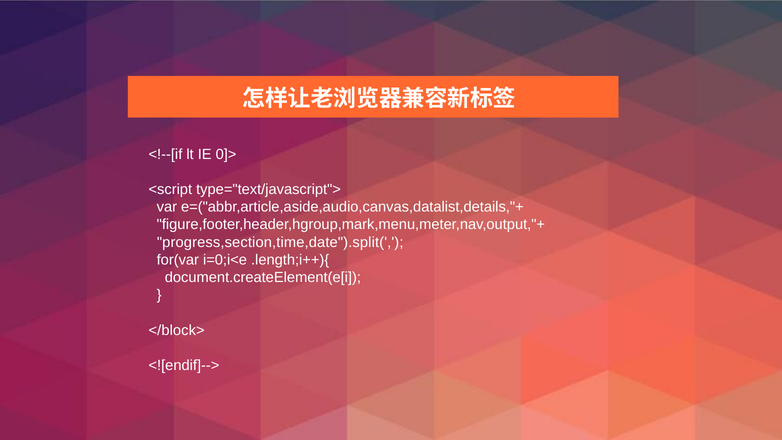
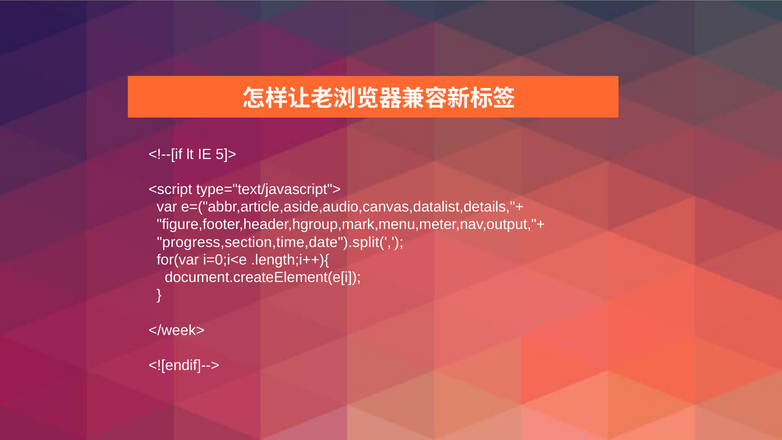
0]>: 0]> -> 5]> (226, 154)
</block>: </block> -> </week> (177, 330)
